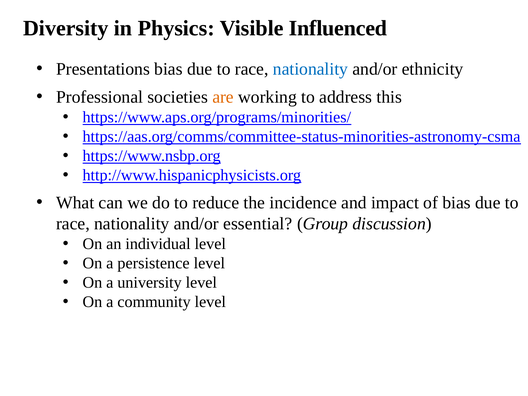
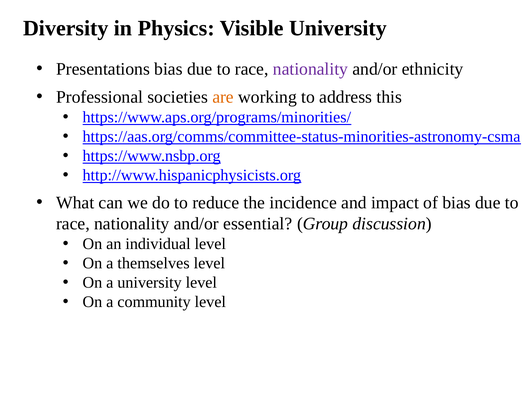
Visible Influenced: Influenced -> University (338, 28)
nationality colour: blue -> purple (310, 69)
persistence: persistence -> themselves (154, 263)
